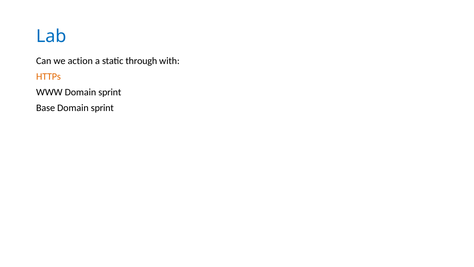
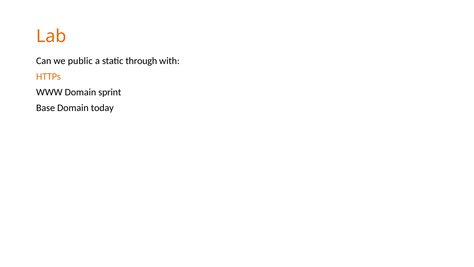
Lab colour: blue -> orange (51, 36)
action: action -> public (80, 61)
Base Domain sprint: sprint -> today (102, 108)
